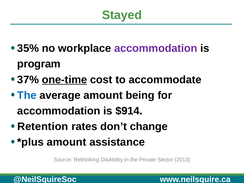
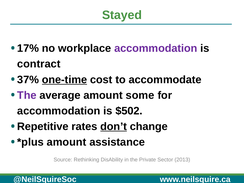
35%: 35% -> 17% (28, 48)
program: program -> contract (39, 64)
The colour: blue -> purple (27, 95)
being: being -> some (140, 95)
$914: $914 -> $502 (129, 111)
Retention: Retention -> Repetitive (43, 126)
don’t underline: none -> present (114, 126)
